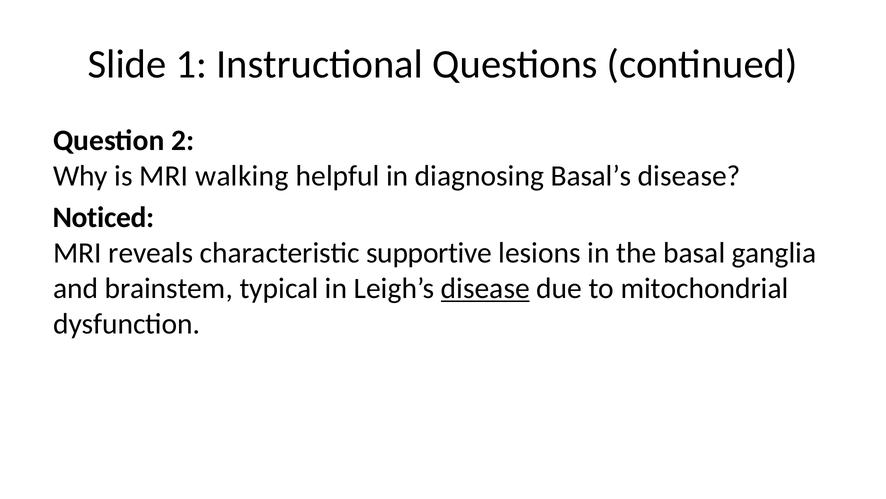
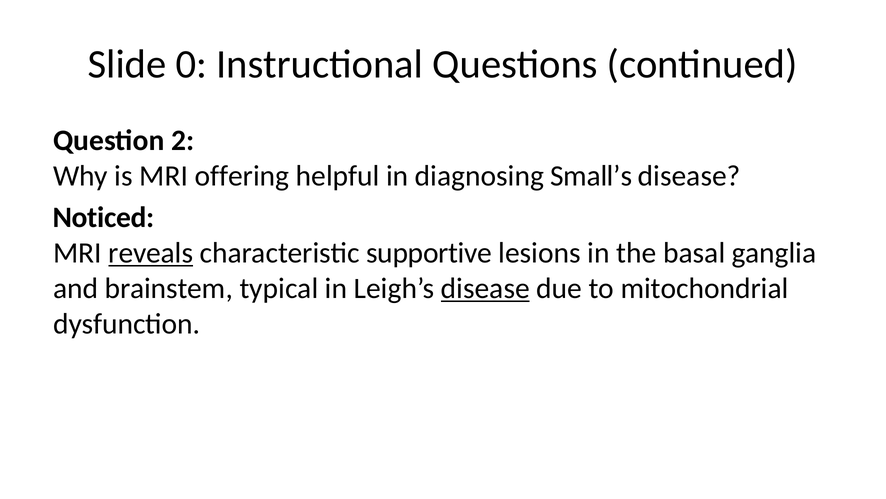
1: 1 -> 0 (191, 64)
walking: walking -> offering (242, 176)
Basal’s: Basal’s -> Small’s (591, 176)
reveals underline: none -> present (151, 253)
